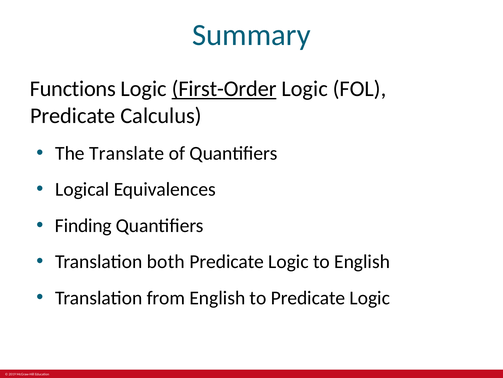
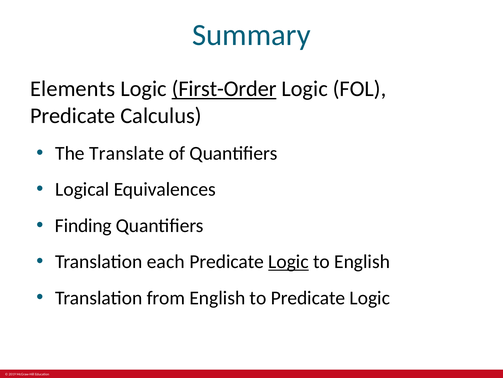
Functions: Functions -> Elements (73, 89)
both: both -> each (166, 261)
Logic underline: none -> present (289, 261)
